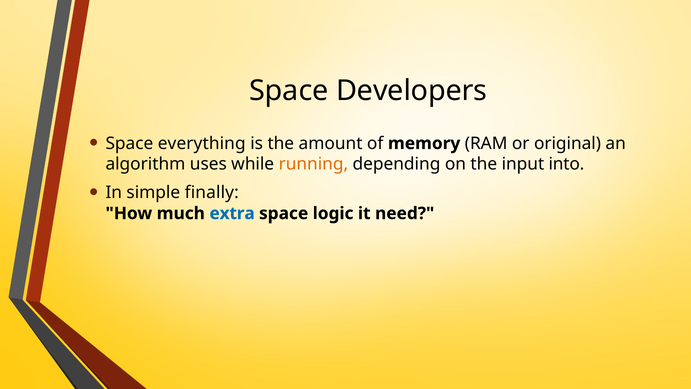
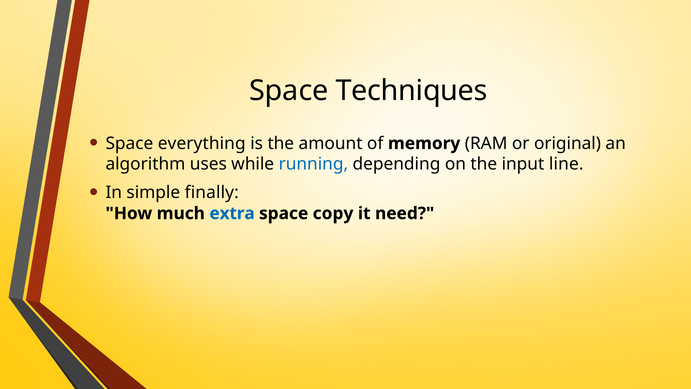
Developers: Developers -> Techniques (412, 91)
running colour: orange -> blue (313, 164)
into: into -> line (566, 164)
logic: logic -> copy (333, 213)
